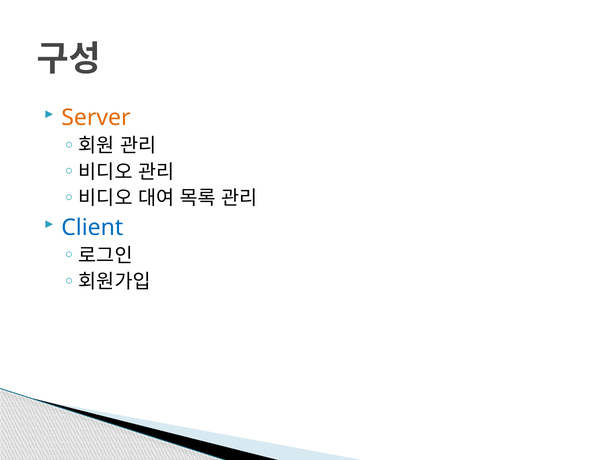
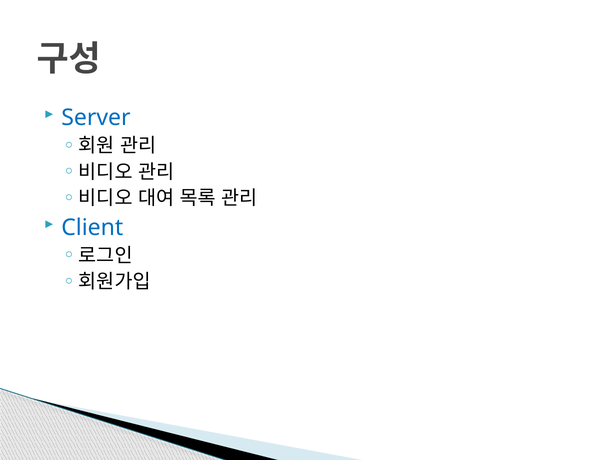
Server colour: orange -> blue (96, 118)
